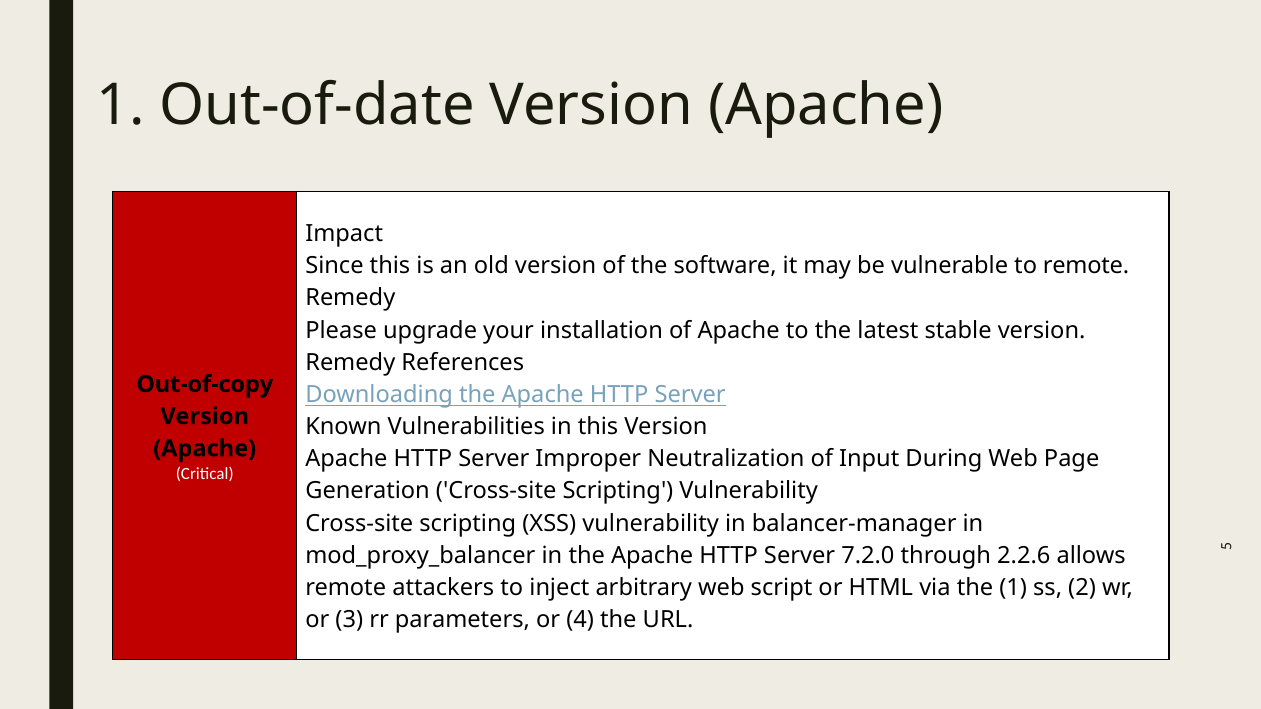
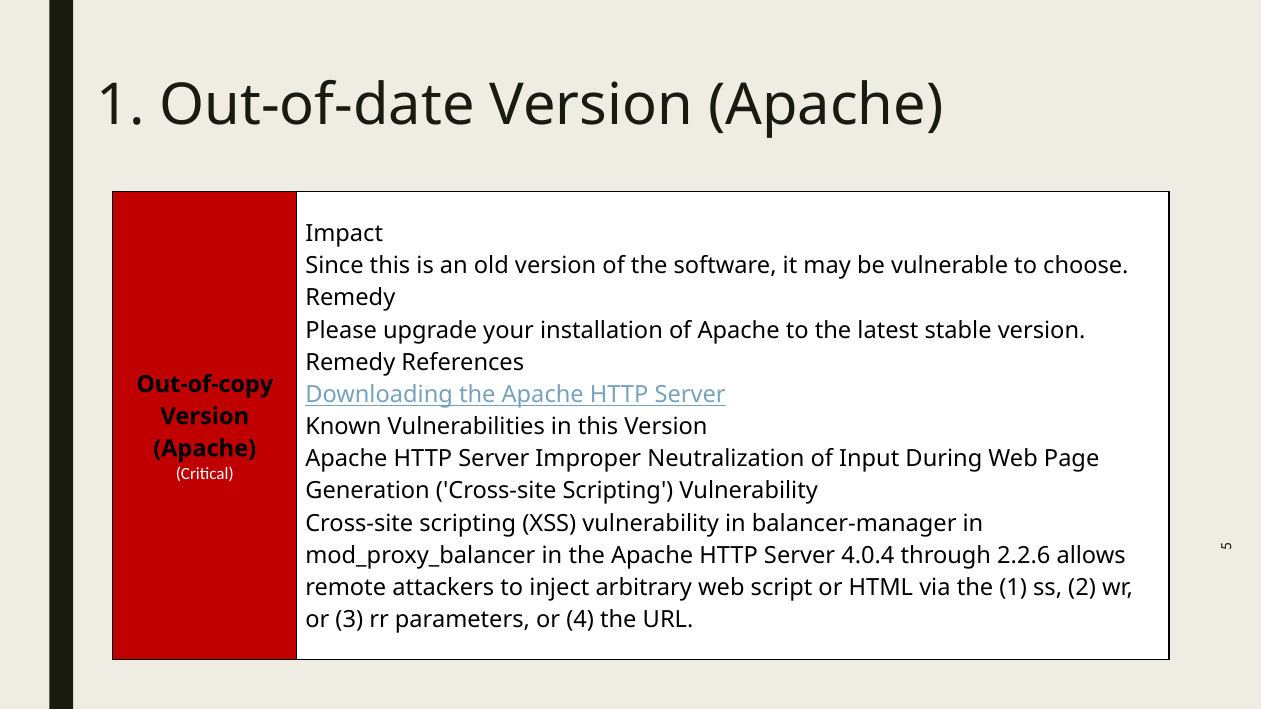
to remote: remote -> choose (1086, 266)
7.2.0: 7.2.0 -> 4.0.4 (868, 556)
